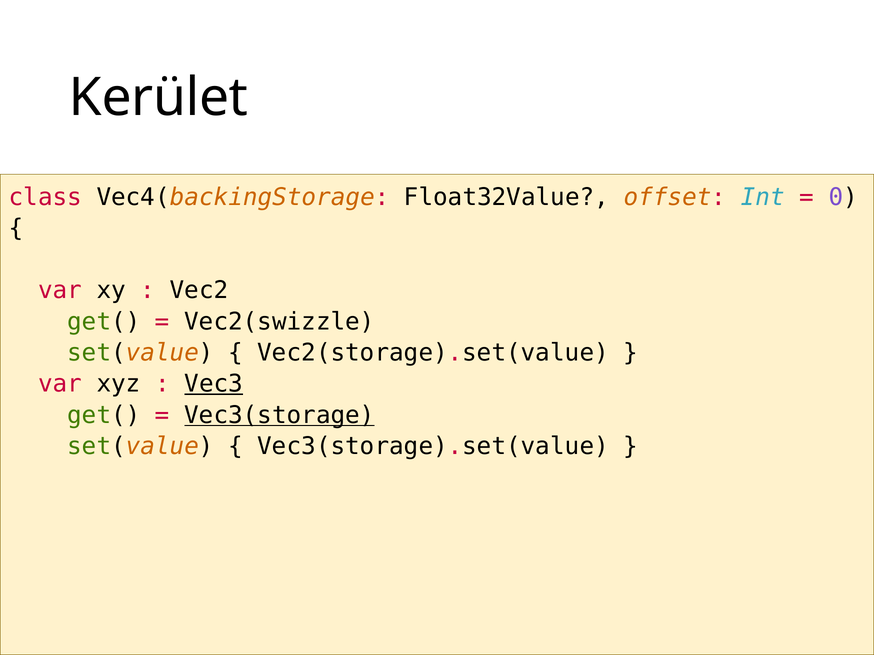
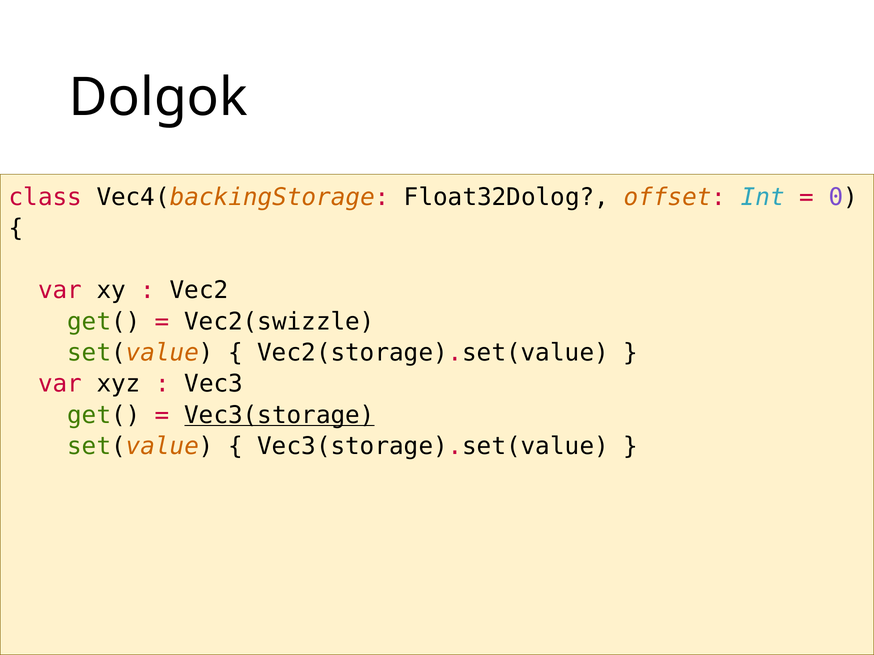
Kerület: Kerület -> Dolgok (158, 98)
Float32Value: Float32Value -> Float32Dolog (506, 197)
Vec3 underline: present -> none (214, 384)
